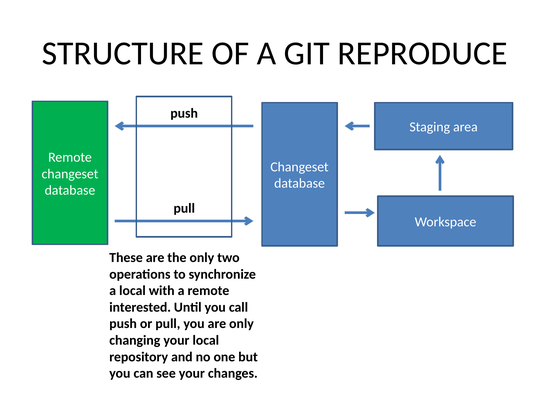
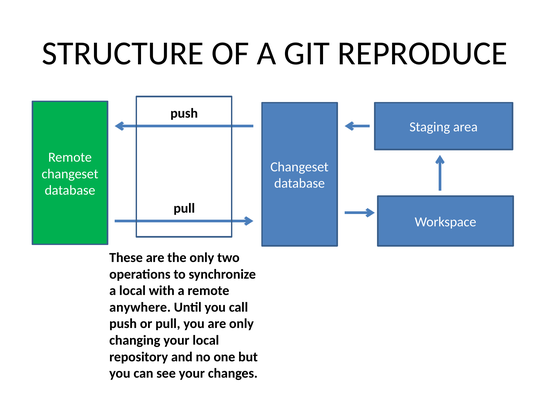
interested: interested -> anywhere (140, 307)
